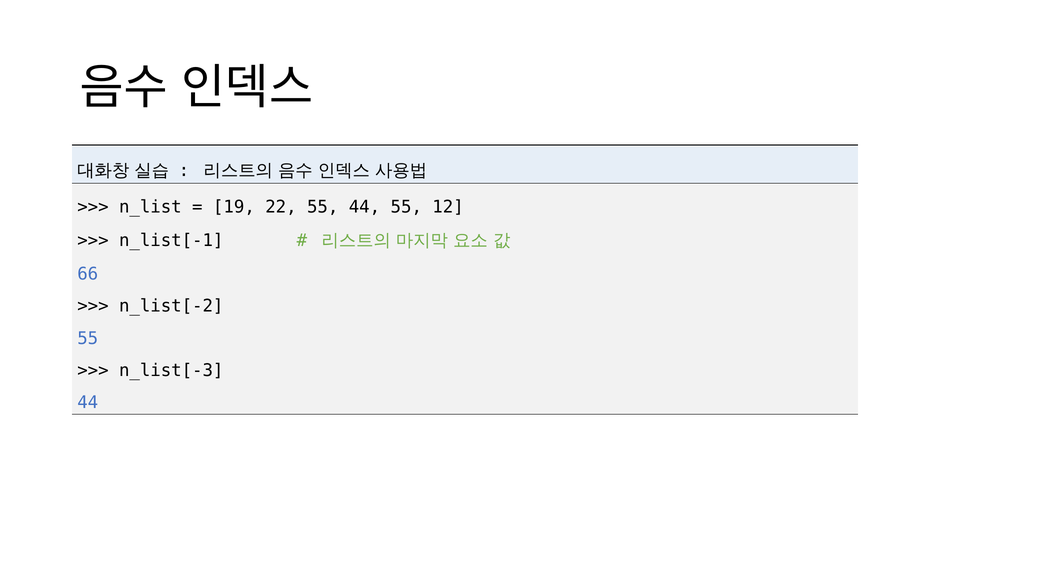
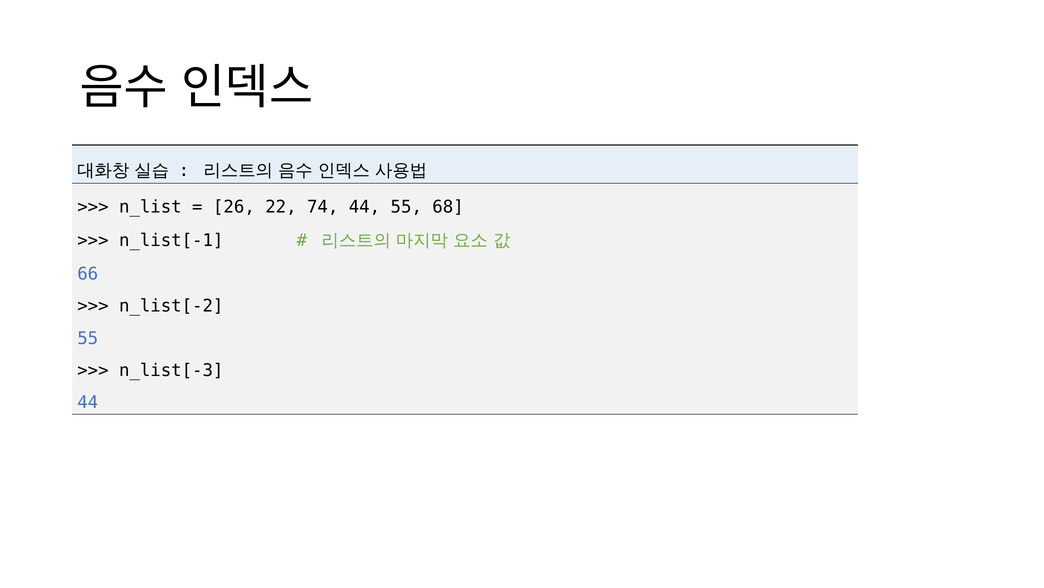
19: 19 -> 26 (234, 207)
22 55: 55 -> 74 (323, 207)
12: 12 -> 68 (448, 207)
